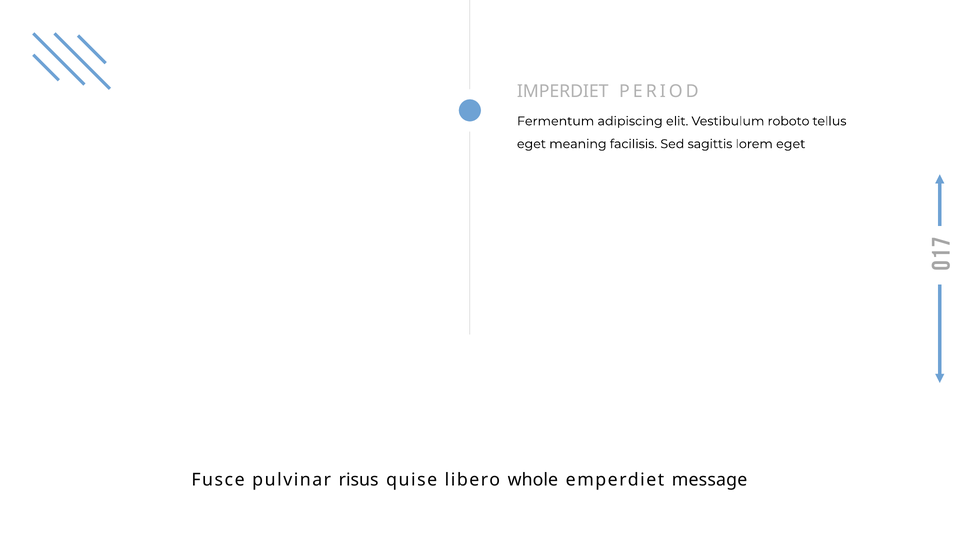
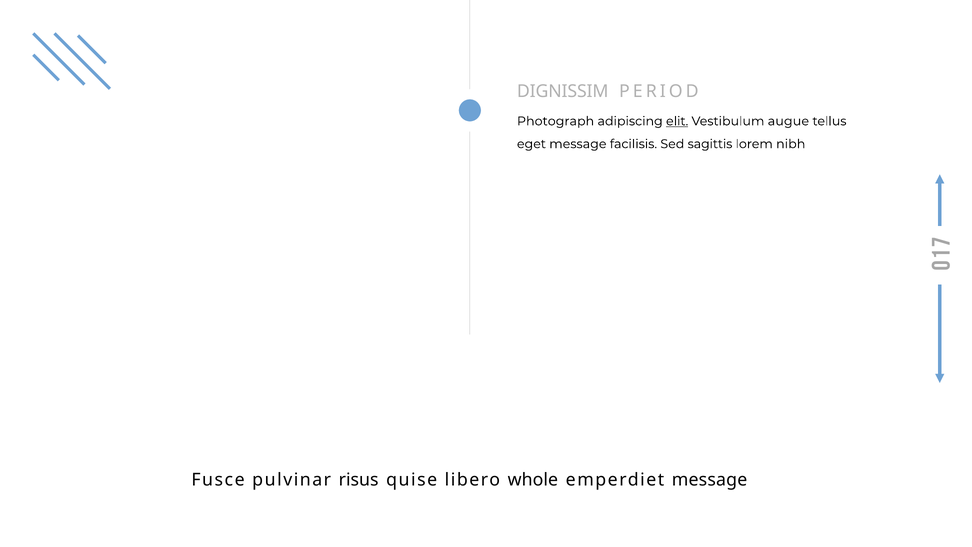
IMPERDIET: IMPERDIET -> DIGNISSIM (563, 91)
Fermentum: Fermentum -> Photograph (556, 121)
elit underline: none -> present (677, 121)
roboto: roboto -> augue (788, 121)
eget meaning: meaning -> message (578, 144)
lorem eget: eget -> nibh (791, 144)
